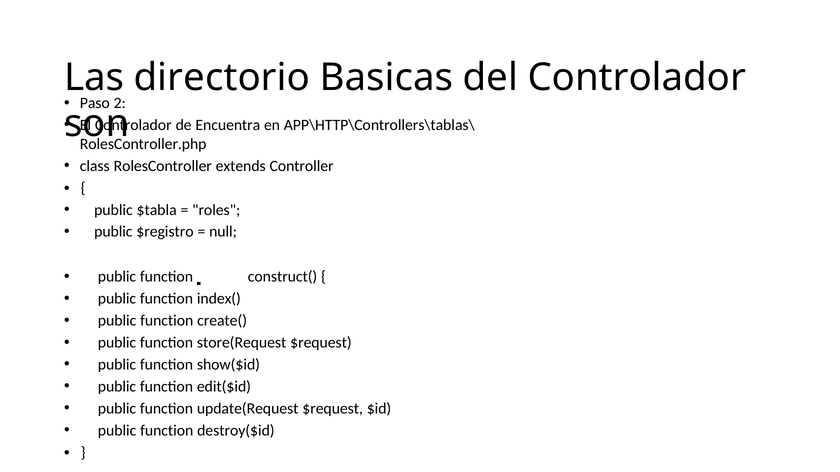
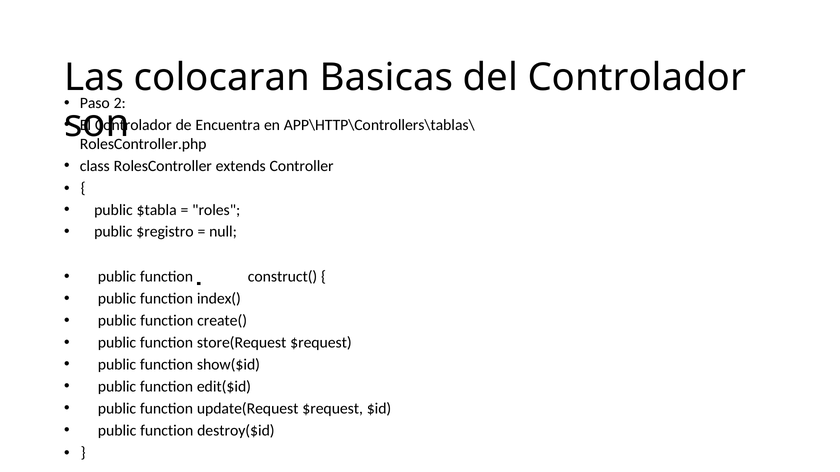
directorio: directorio -> colocaran (222, 77)
